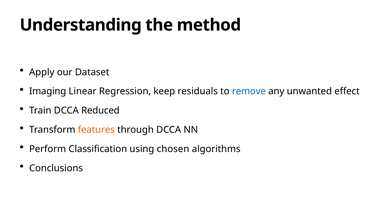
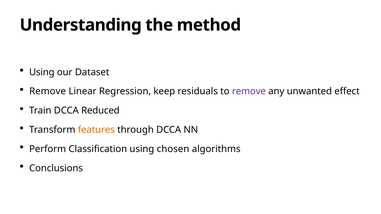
Apply: Apply -> Using (42, 72)
Imaging: Imaging -> Remove (48, 91)
remove colour: blue -> purple (249, 91)
